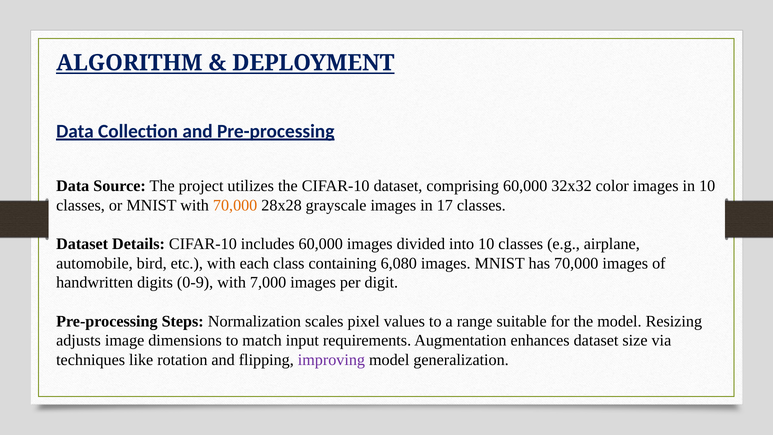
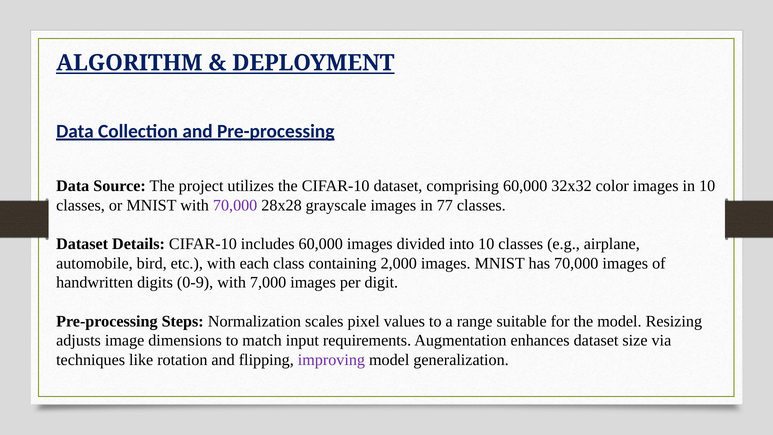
70,000 colour: orange -> purple (235, 205)
17: 17 -> 77 (445, 205)
6,080: 6,080 -> 2,000 (399, 263)
